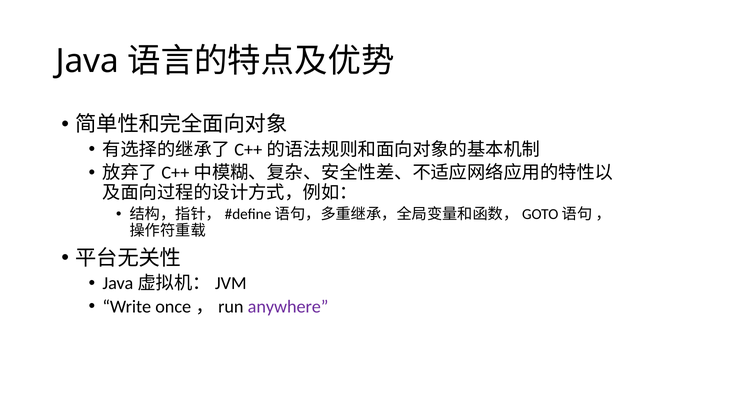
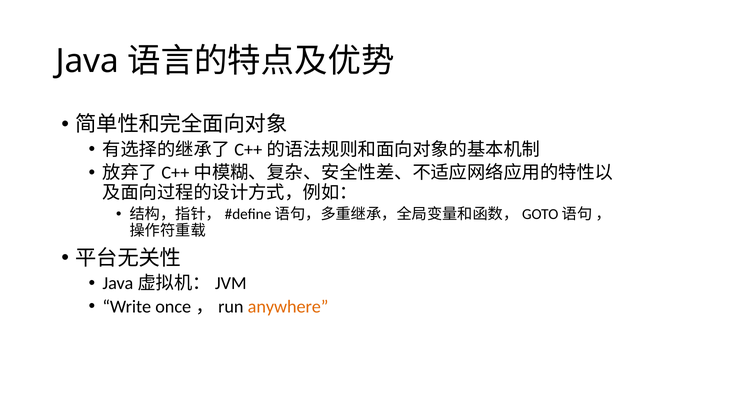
anywhere colour: purple -> orange (288, 307)
